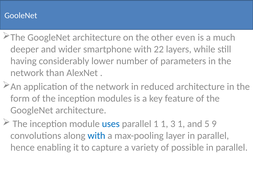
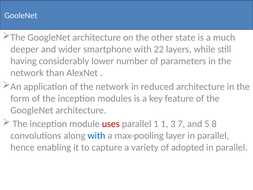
even: even -> state (185, 37)
uses colour: blue -> red (111, 124)
3 1: 1 -> 7 (181, 124)
9: 9 -> 8 (214, 124)
possible: possible -> adopted (188, 147)
